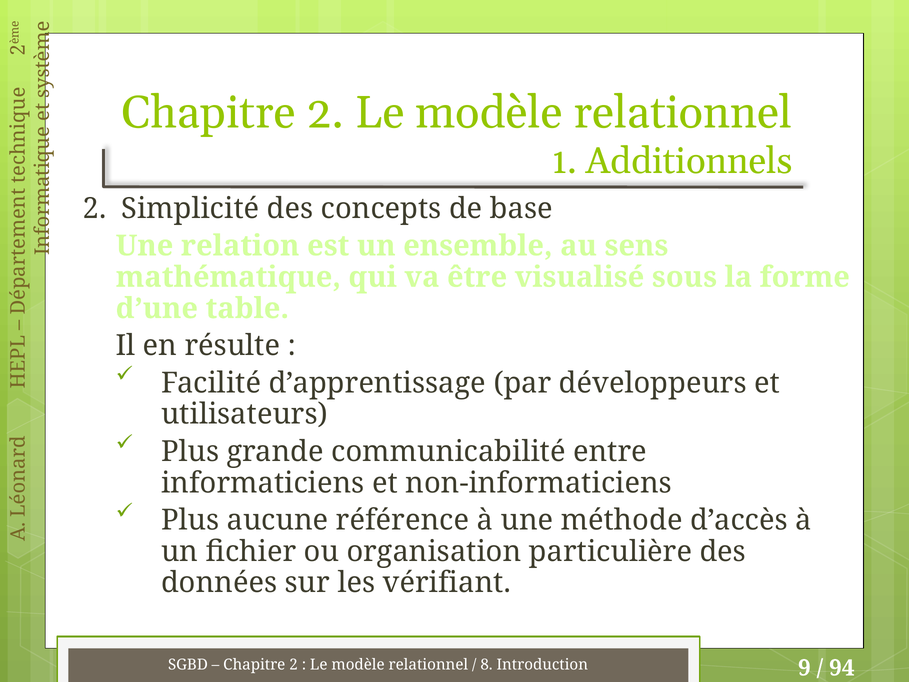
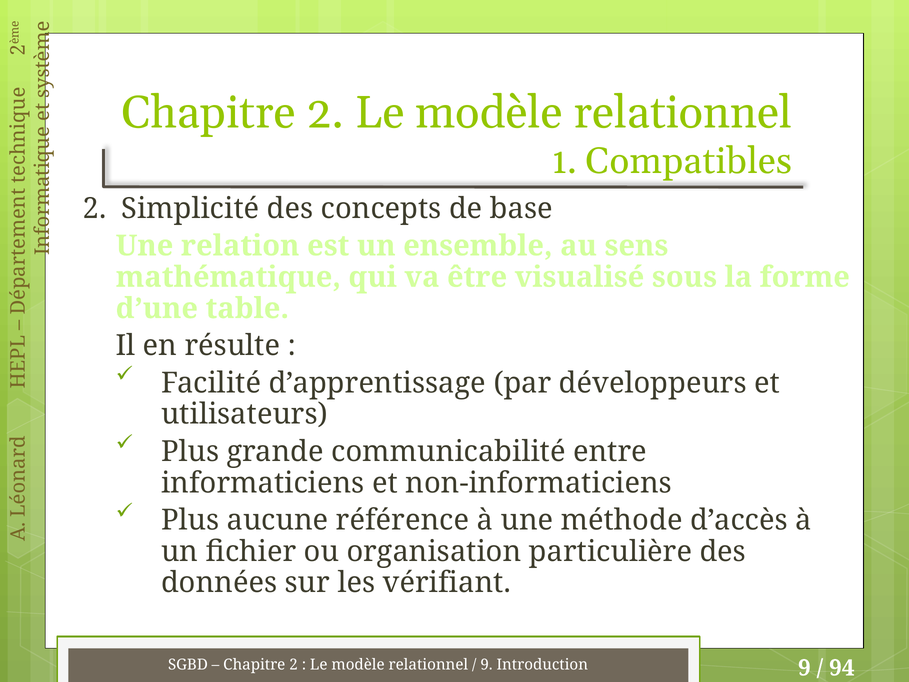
Additionnels: Additionnels -> Compatibles (689, 161)
8: 8 -> 9 (487, 665)
